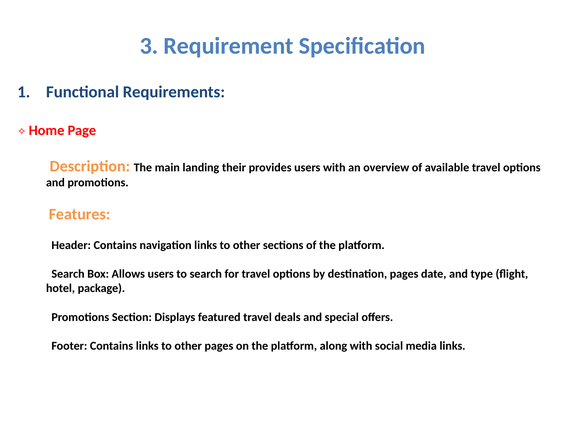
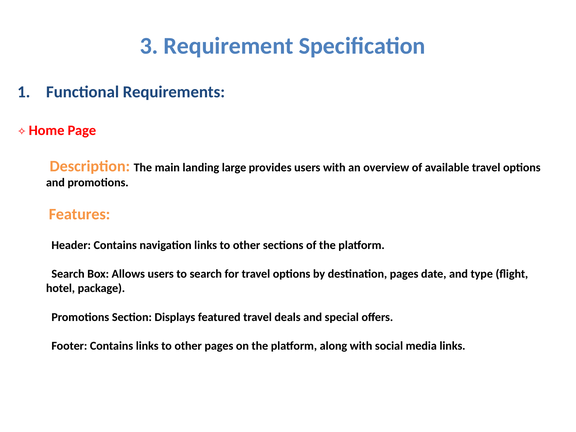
their: their -> large (234, 167)
